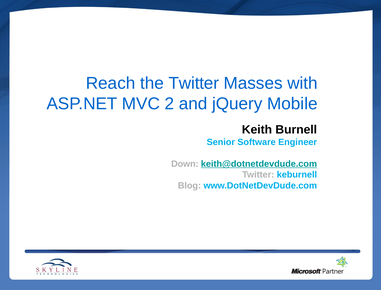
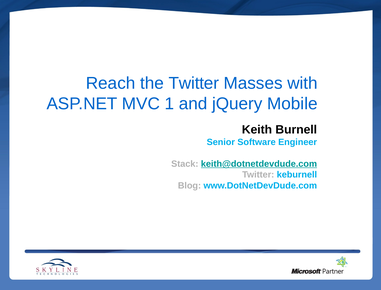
2: 2 -> 1 (169, 104)
Down: Down -> Stack (185, 164)
